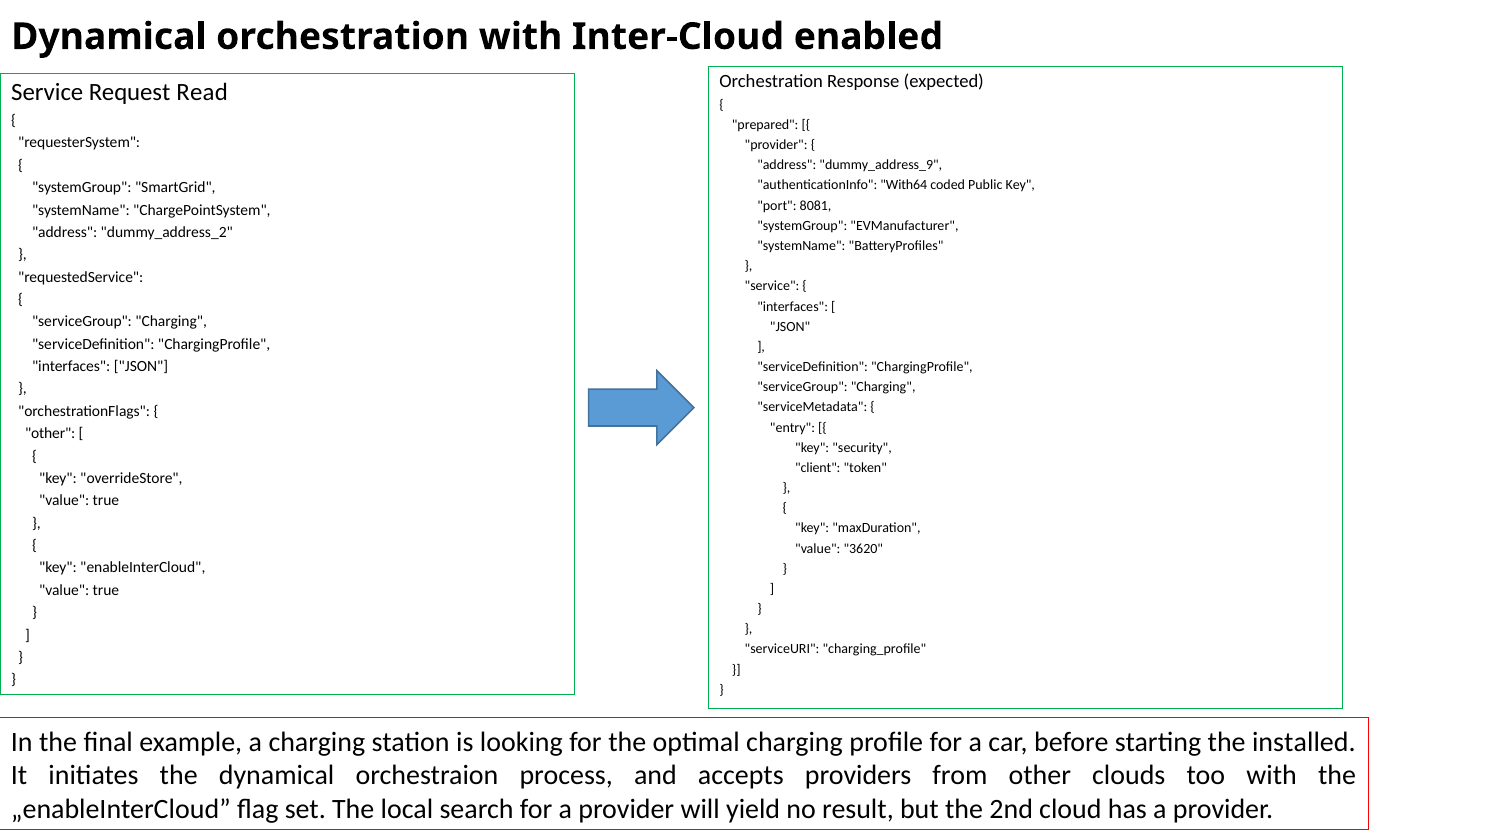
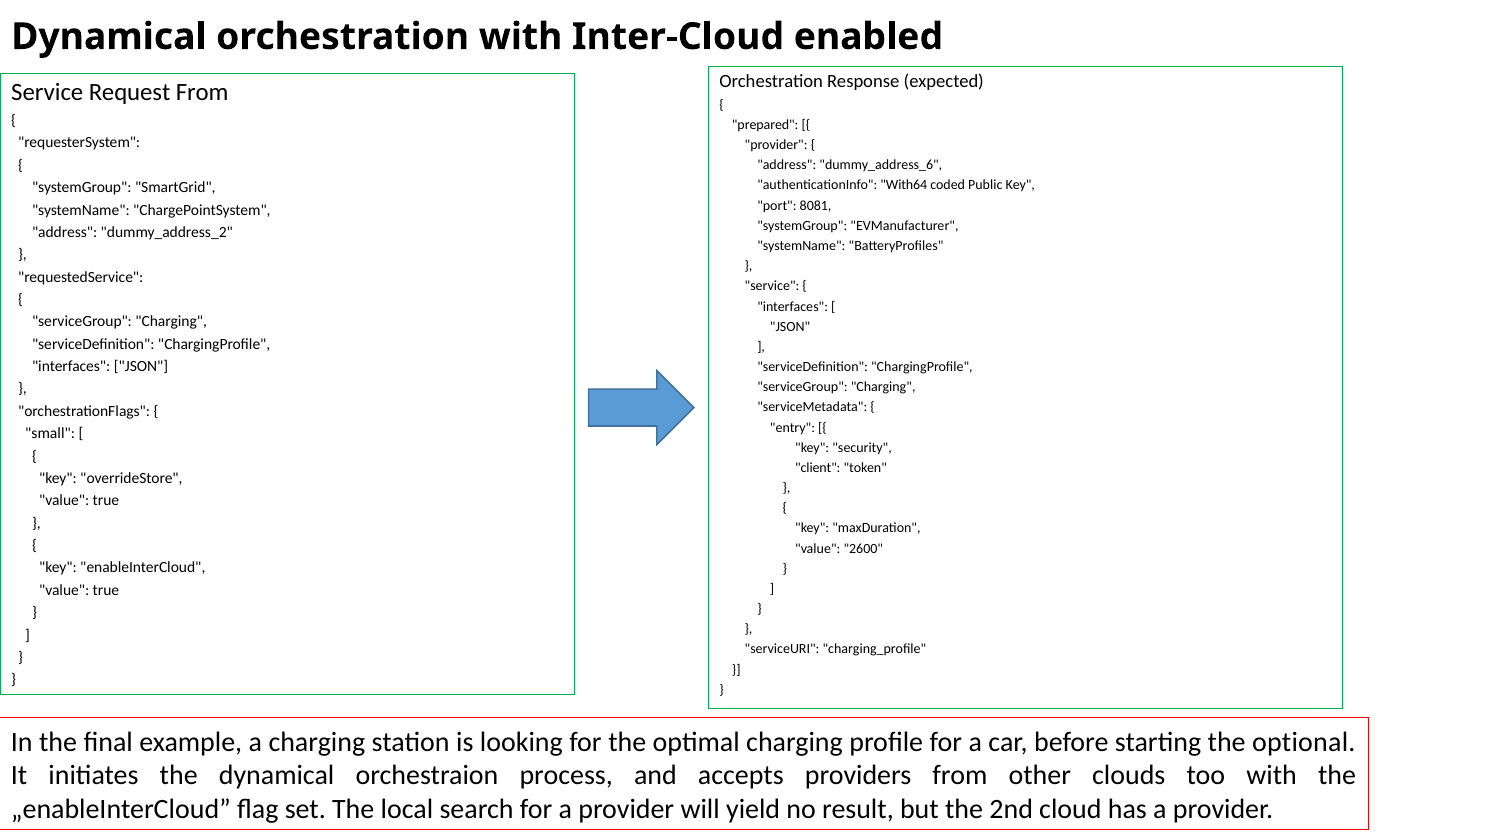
Request Read: Read -> From (202, 93)
dummy_address_9: dummy_address_9 -> dummy_address_6 (881, 165)
other: other -> small (50, 434)
3620: 3620 -> 2600 (863, 549)
installed: installed -> optional (1304, 742)
